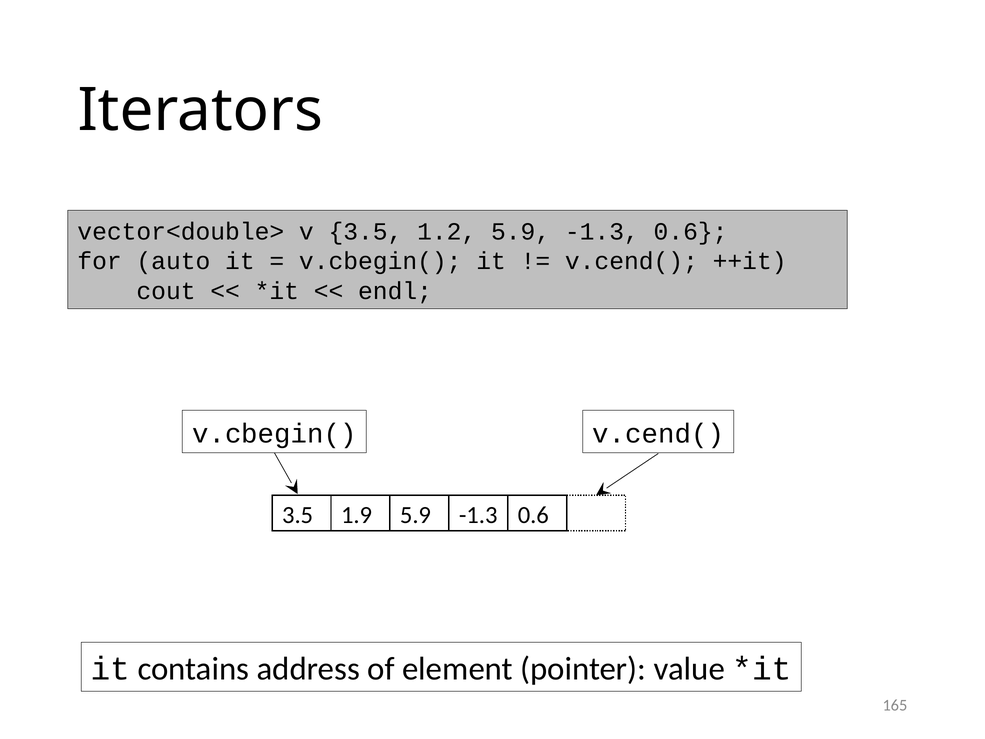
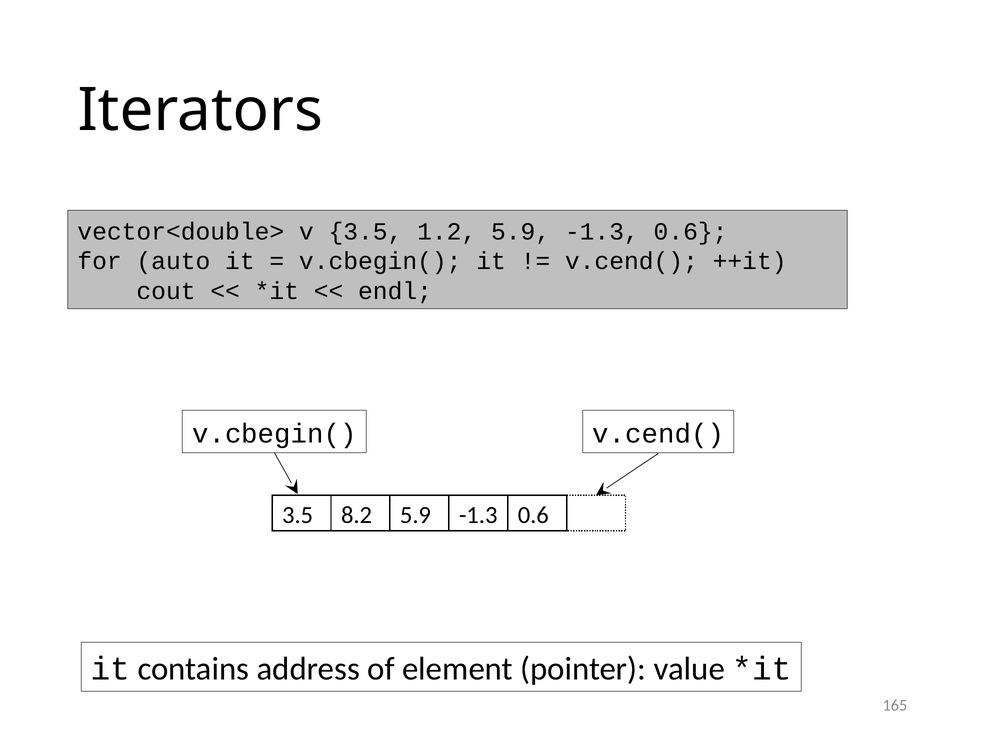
1.9: 1.9 -> 8.2 (357, 515)
